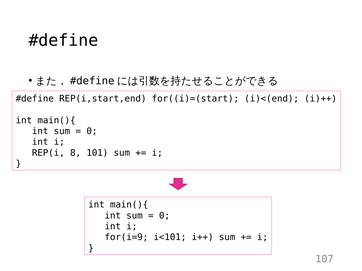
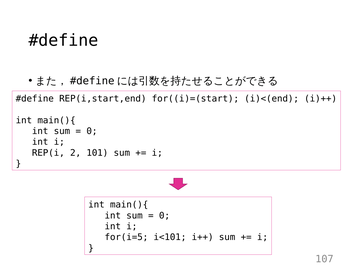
8: 8 -> 2 (76, 153)
for(i=9: for(i=9 -> for(i=5 (126, 238)
